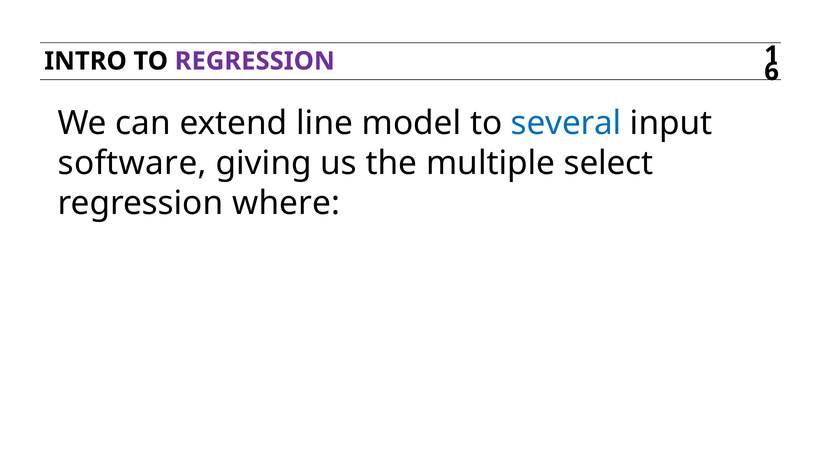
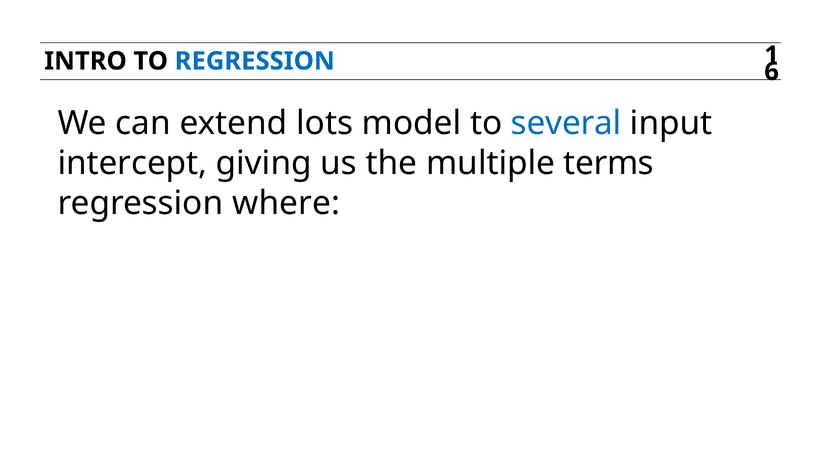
REGRESSION colour: purple -> blue (255, 61)
line: line -> lots (325, 123)
software: software -> intercept (132, 163)
select: select -> terms (609, 163)
